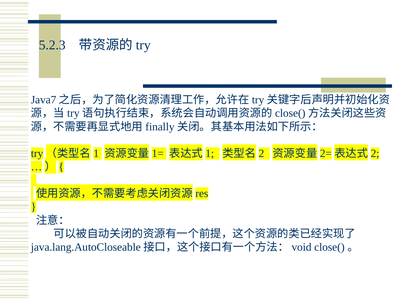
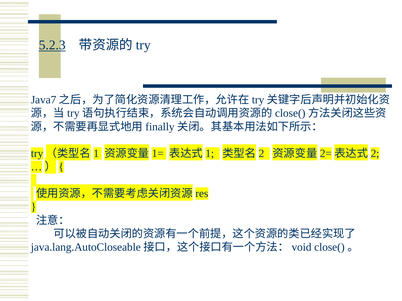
5.2.3 underline: none -> present (52, 45)
